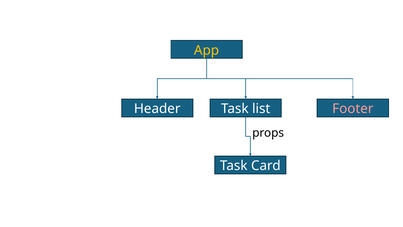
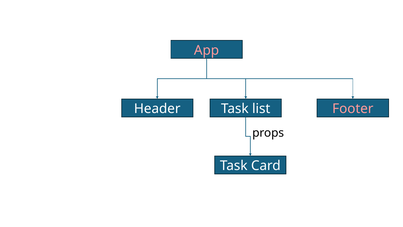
App colour: yellow -> pink (206, 50)
